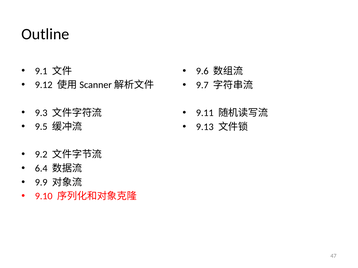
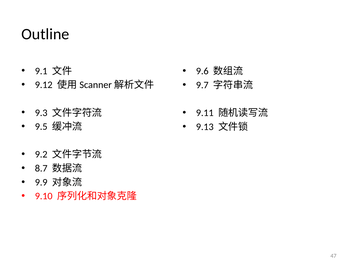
6.4: 6.4 -> 8.7 (41, 169)
